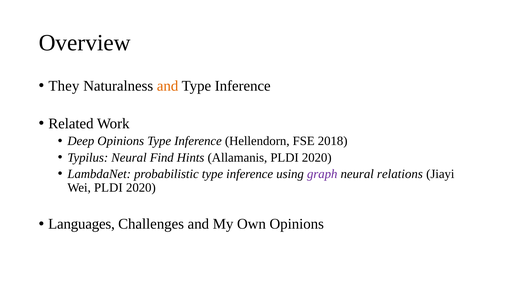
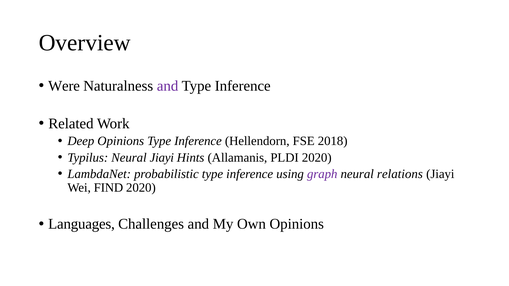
They: They -> Were (64, 86)
and colour: orange -> purple (168, 86)
Neural Find: Find -> Jiayi (162, 158)
Wei PLDI: PLDI -> FIND (108, 188)
